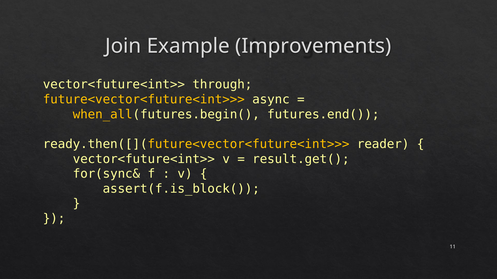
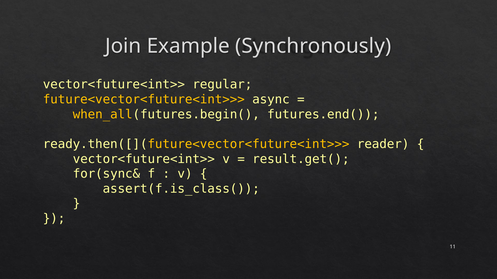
Improvements: Improvements -> Synchronously (313, 46)
through: through -> regular (222, 85)
assert(f.is_block(: assert(f.is_block( -> assert(f.is_class( (181, 189)
